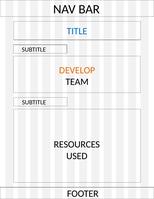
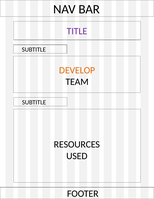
TITLE colour: blue -> purple (77, 31)
